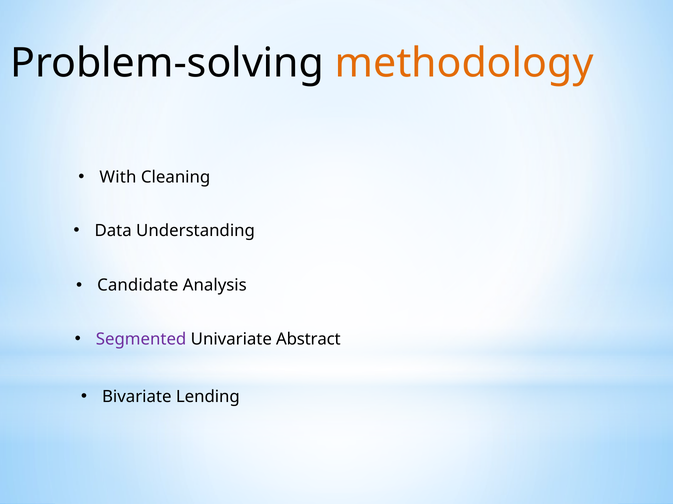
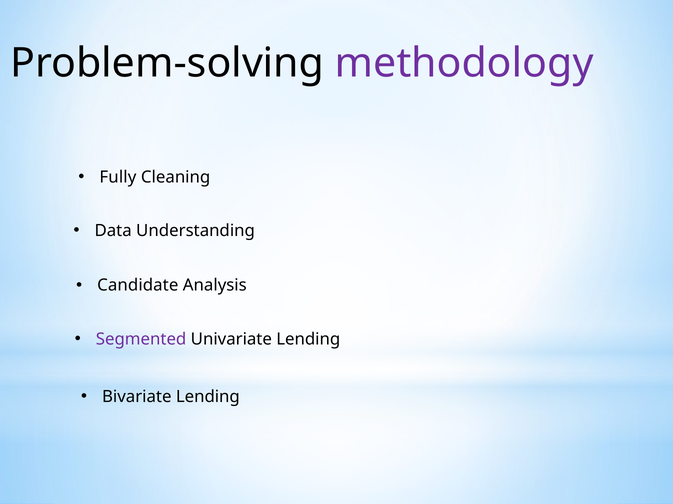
methodology colour: orange -> purple (464, 63)
With: With -> Fully (118, 178)
Univariate Abstract: Abstract -> Lending (308, 339)
